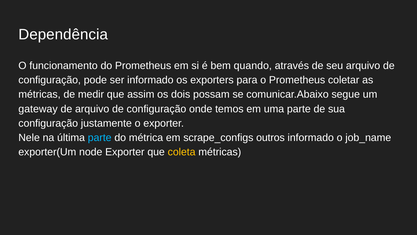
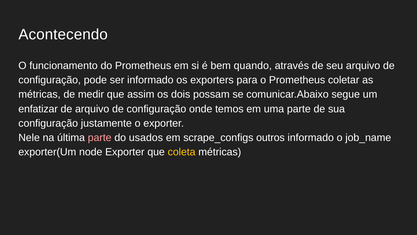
Dependência: Dependência -> Acontecendo (63, 35)
gateway: gateway -> enfatizar (38, 109)
parte colour: light blue -> pink (100, 137)
métrica: métrica -> usados (146, 137)
